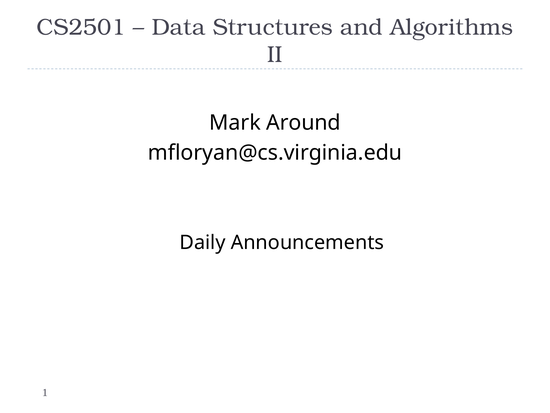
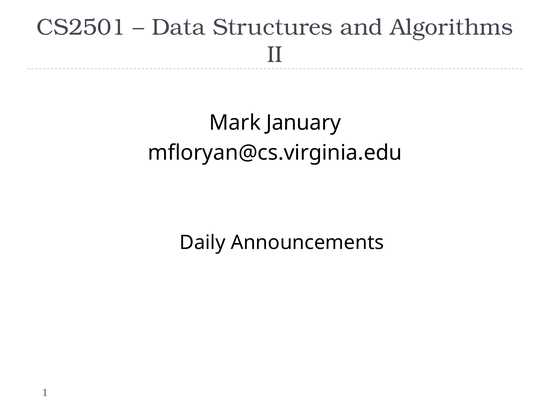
Around: Around -> January (304, 122)
